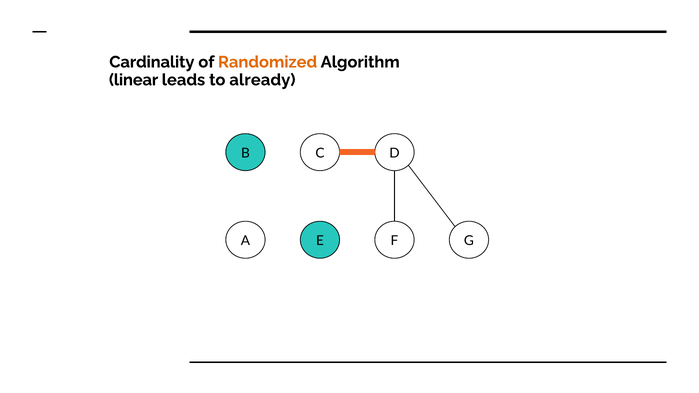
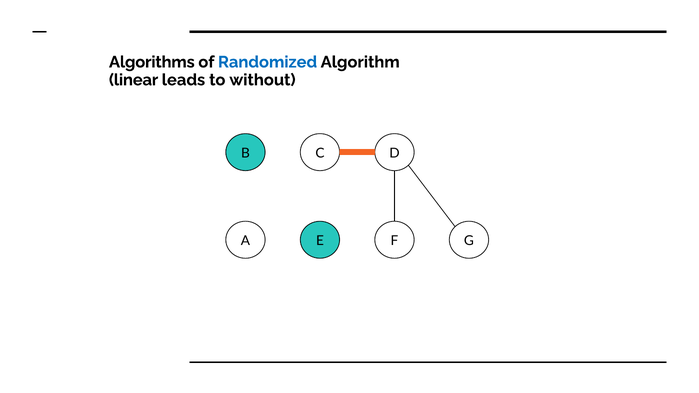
Cardinality: Cardinality -> Algorithms (152, 62)
Randomized colour: orange -> blue (268, 62)
already: already -> without (262, 80)
